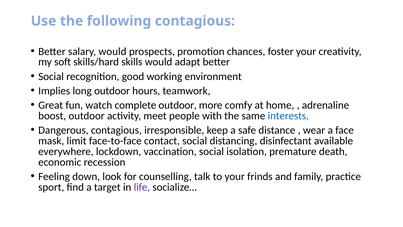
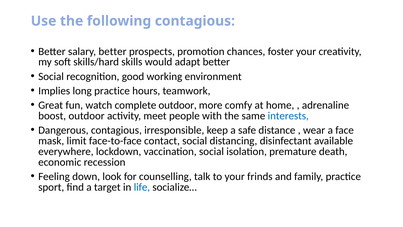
salary would: would -> better (113, 51)
long outdoor: outdoor -> practice (112, 91)
life colour: purple -> blue (142, 187)
